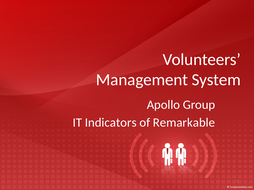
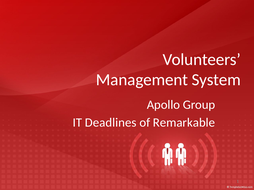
Indicators: Indicators -> Deadlines (111, 123)
